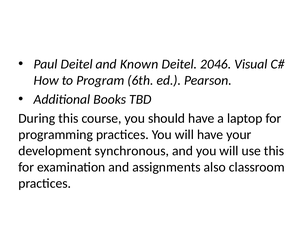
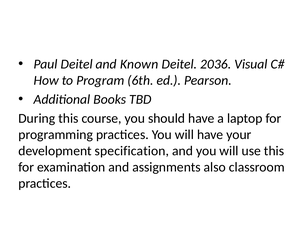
2046: 2046 -> 2036 (216, 64)
synchronous: synchronous -> specification (132, 151)
